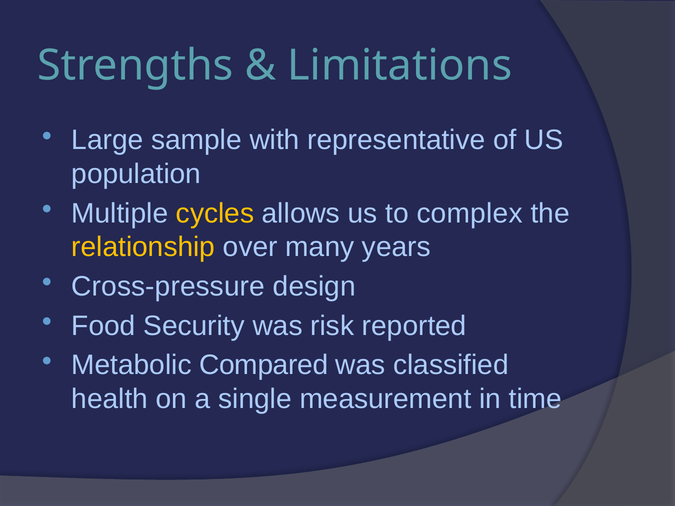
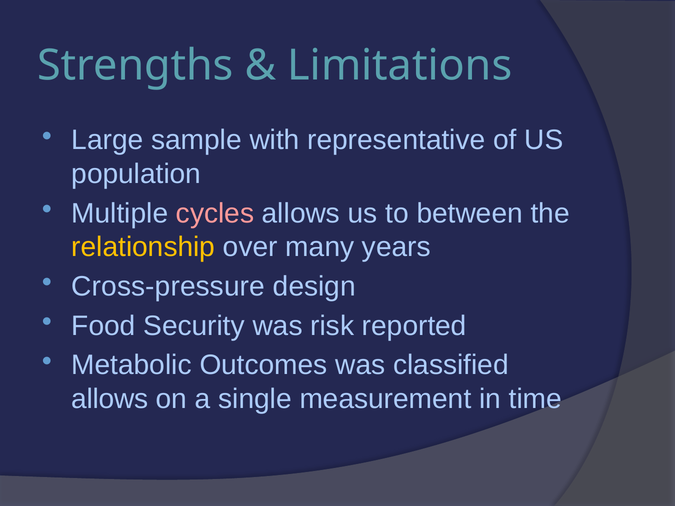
cycles colour: yellow -> pink (215, 213)
complex: complex -> between (470, 213)
Compared: Compared -> Outcomes (264, 365)
health: health -> allows (110, 399)
